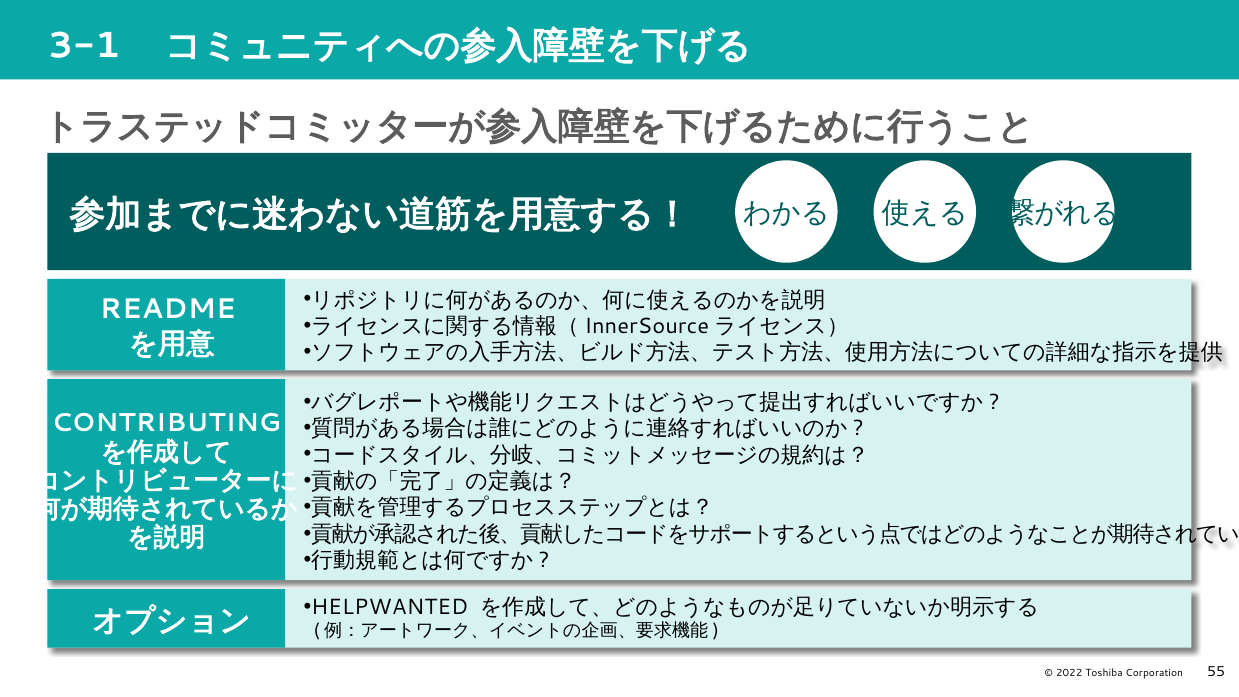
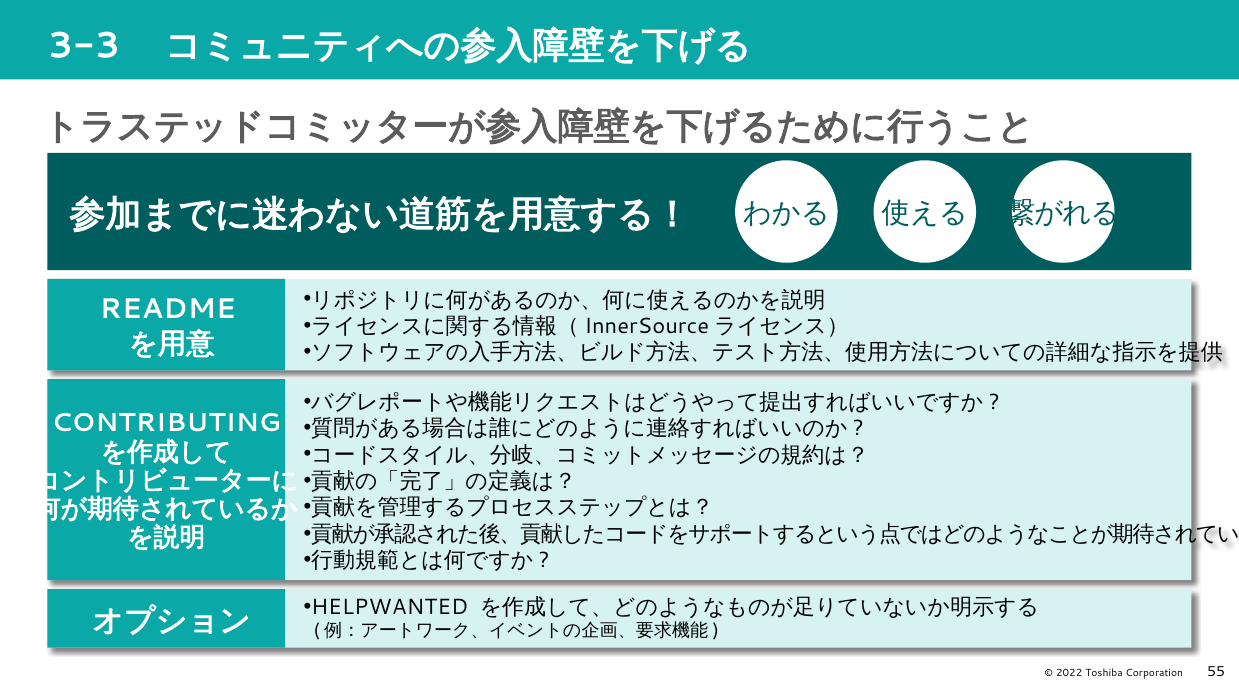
3-1: 3-1 -> 3-3 (84, 45)
